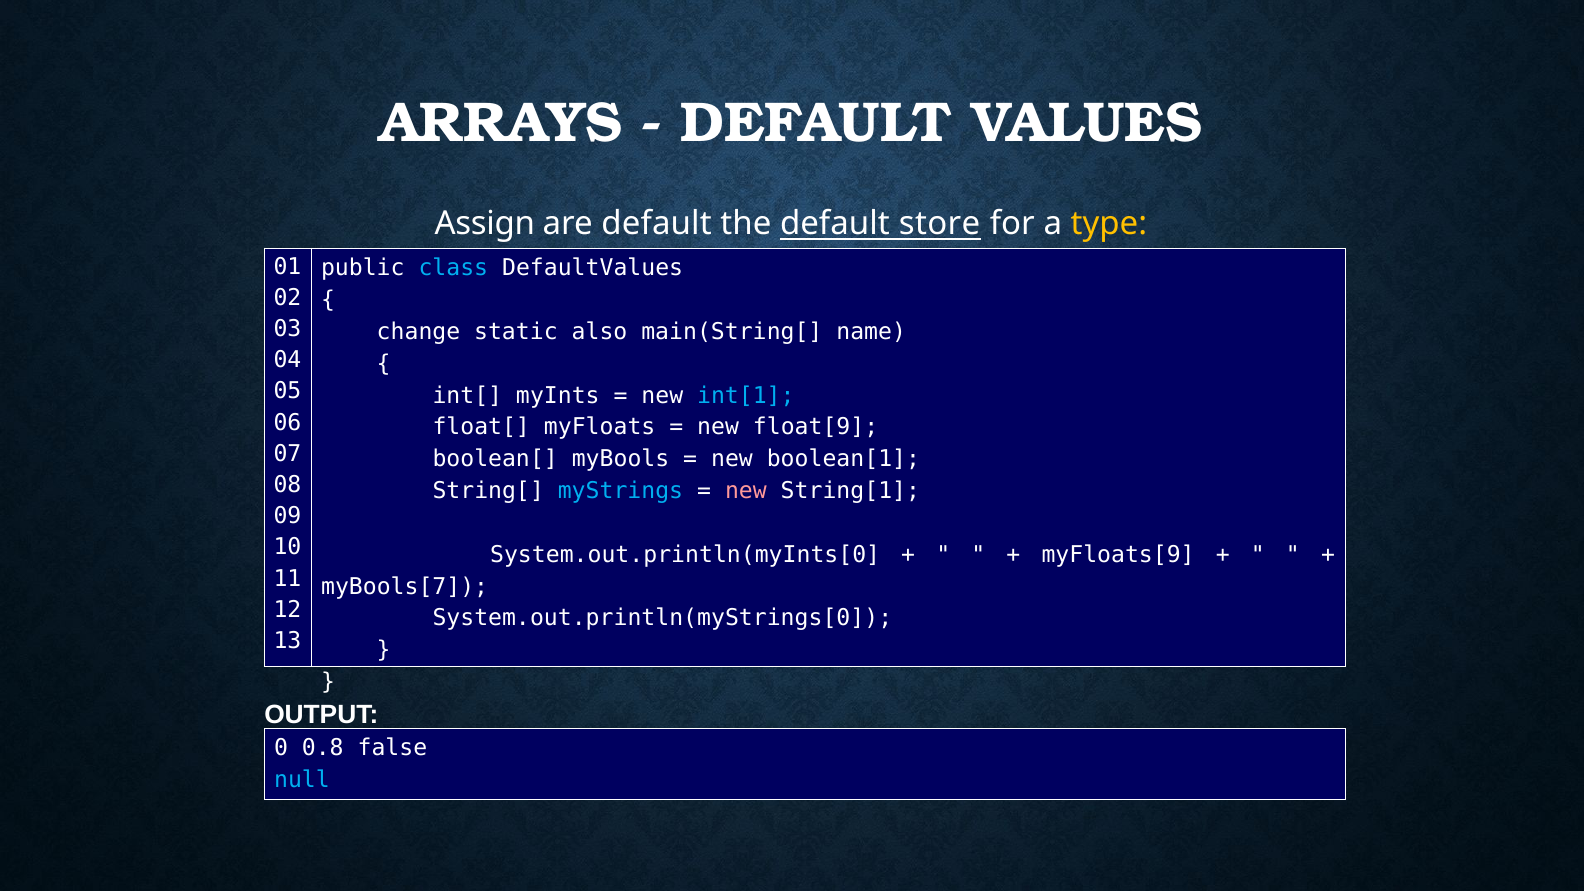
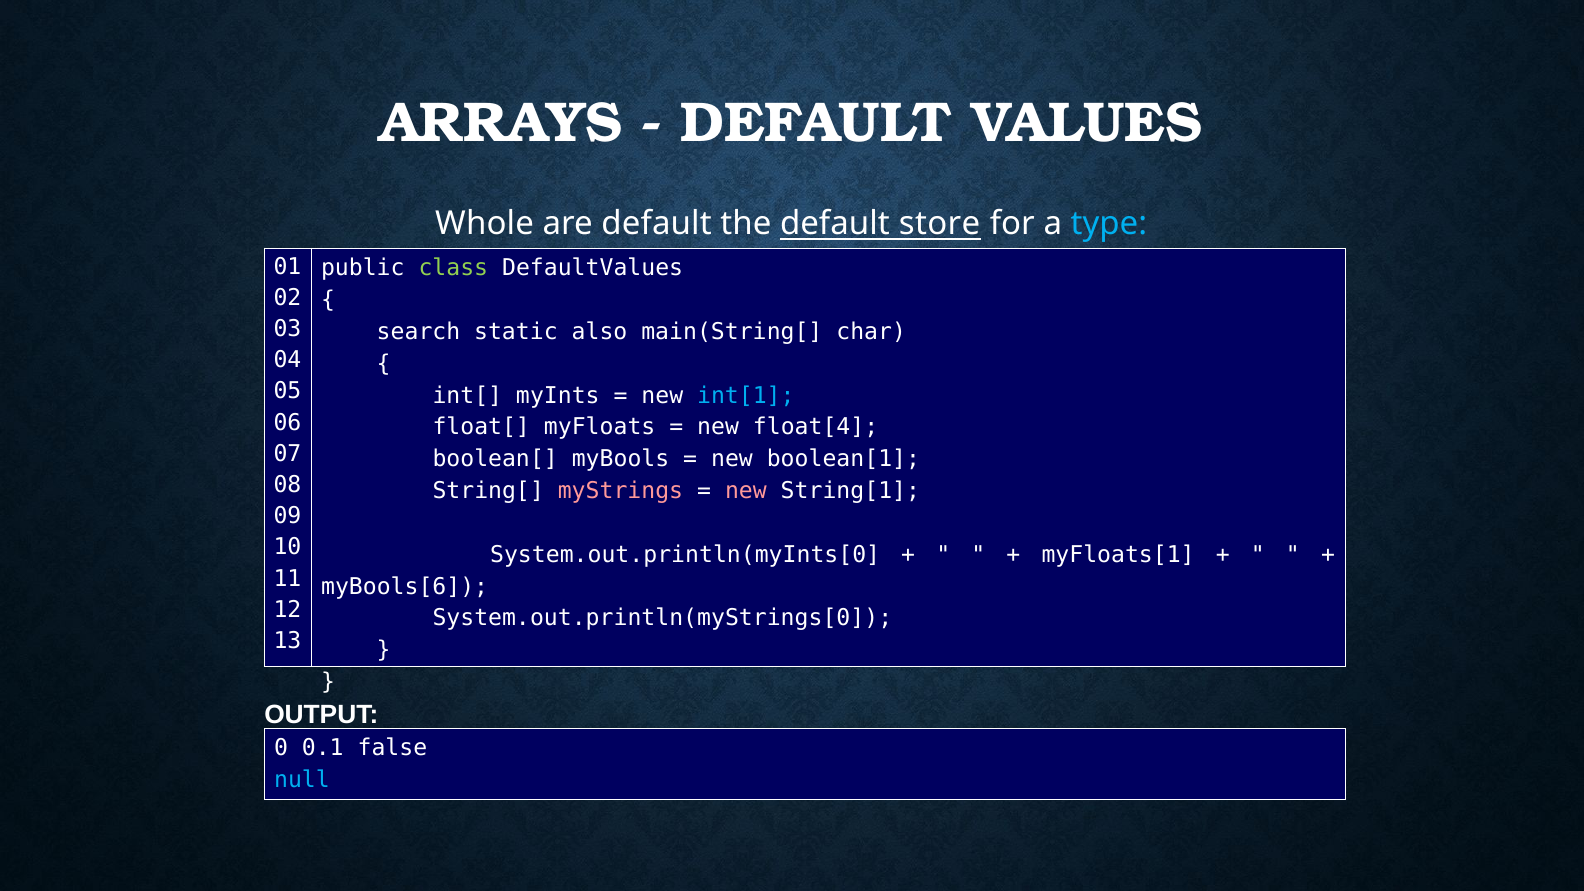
Assign: Assign -> Whole (485, 224)
type colour: yellow -> light blue (1109, 224)
class colour: light blue -> light green (453, 268)
change: change -> search (418, 332)
name: name -> char (871, 332)
float[9: float[9 -> float[4 (816, 427)
myStrings colour: light blue -> pink (620, 491)
myFloats[9: myFloats[9 -> myFloats[1 (1118, 555)
myBools[7: myBools[7 -> myBools[6 (405, 587)
0.8: 0.8 -> 0.1 (323, 748)
